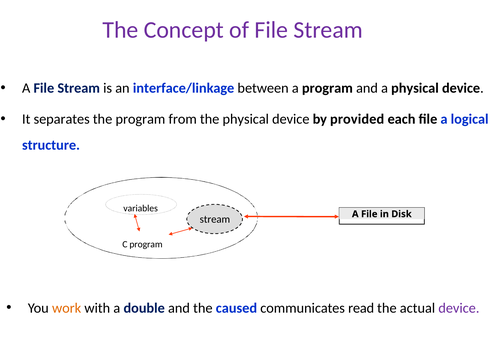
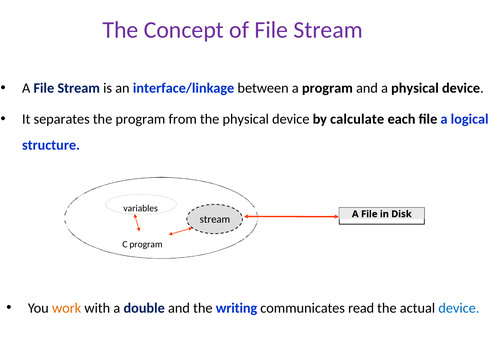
provided: provided -> calculate (357, 119)
caused: caused -> writing (237, 308)
device colour: purple -> blue (459, 308)
